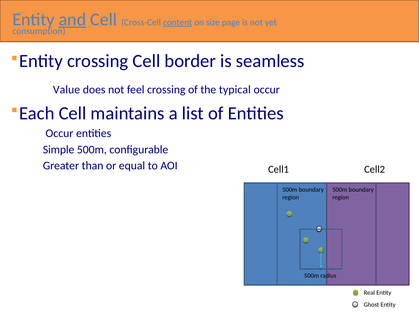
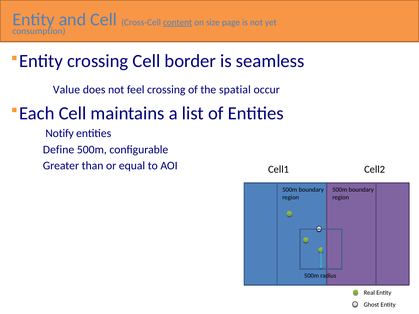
and underline: present -> none (72, 19)
typical: typical -> spatial (235, 90)
Occur: Occur -> Notify (60, 133)
Simple: Simple -> Define (59, 150)
